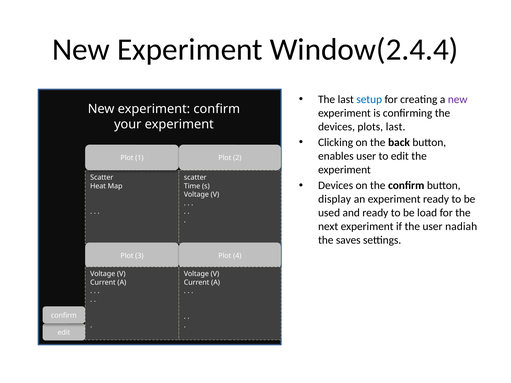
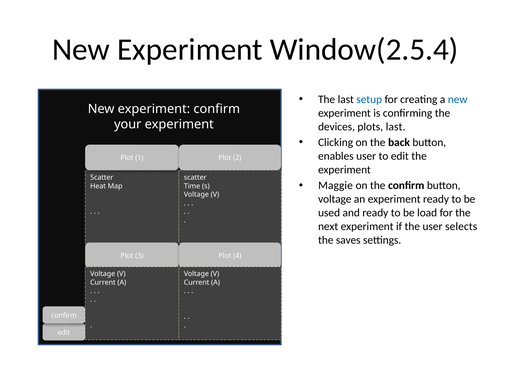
Window(2.4.4: Window(2.4.4 -> Window(2.5.4 (364, 49)
new colour: purple -> blue (458, 100)
Devices: Devices -> Maggie (336, 186)
display: display -> voltage (335, 199)
nadiah: nadiah -> selects (461, 227)
